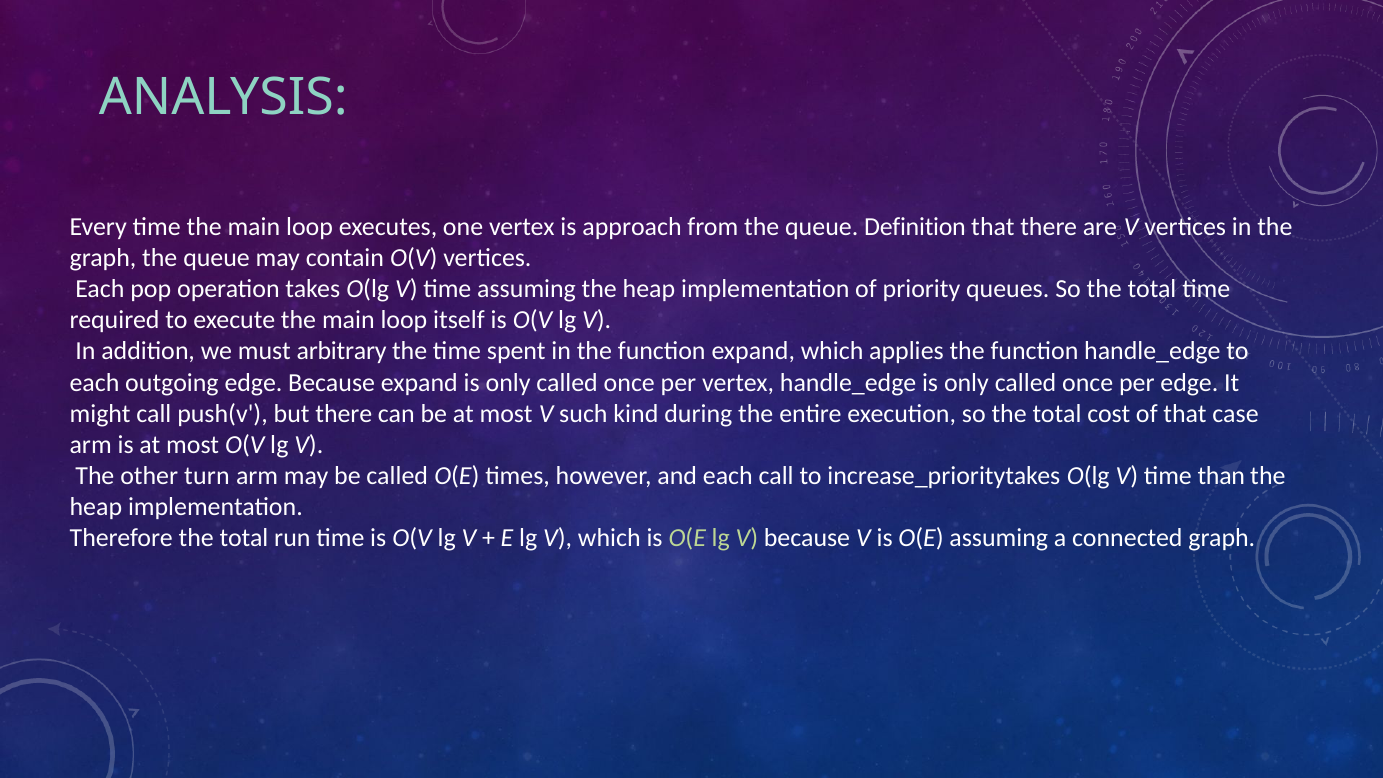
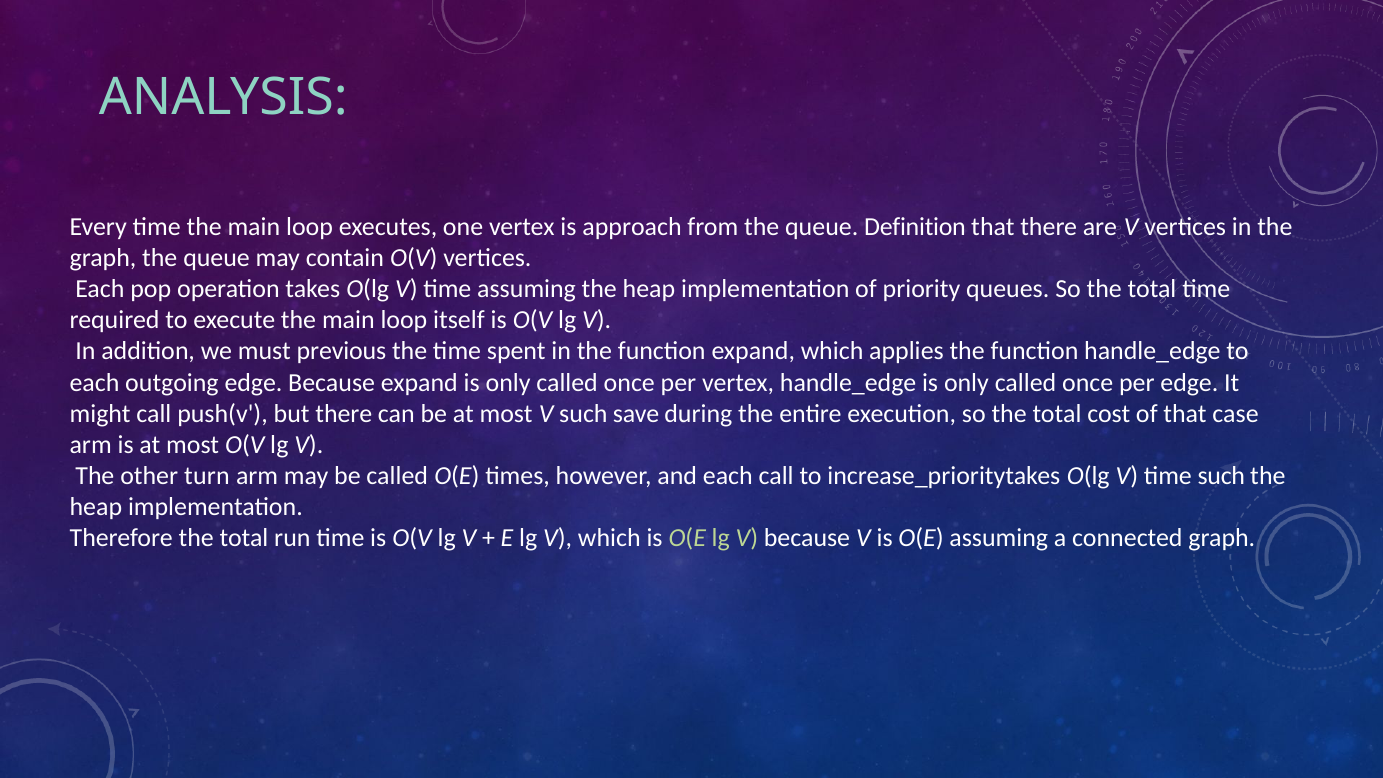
arbitrary: arbitrary -> previous (341, 351)
kind: kind -> save (636, 414)
time than: than -> such (1221, 476)
